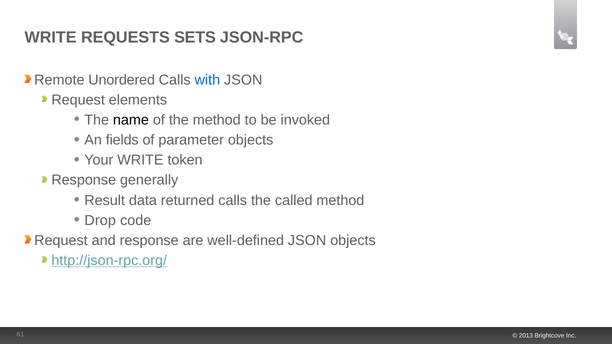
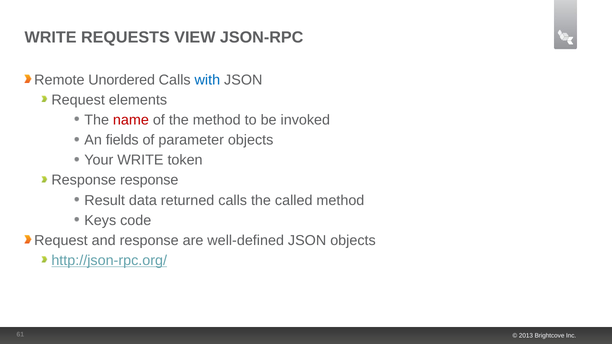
SETS: SETS -> VIEW (195, 37)
name colour: black -> red (131, 120)
Response generally: generally -> response (149, 180)
Drop: Drop -> Keys (100, 221)
